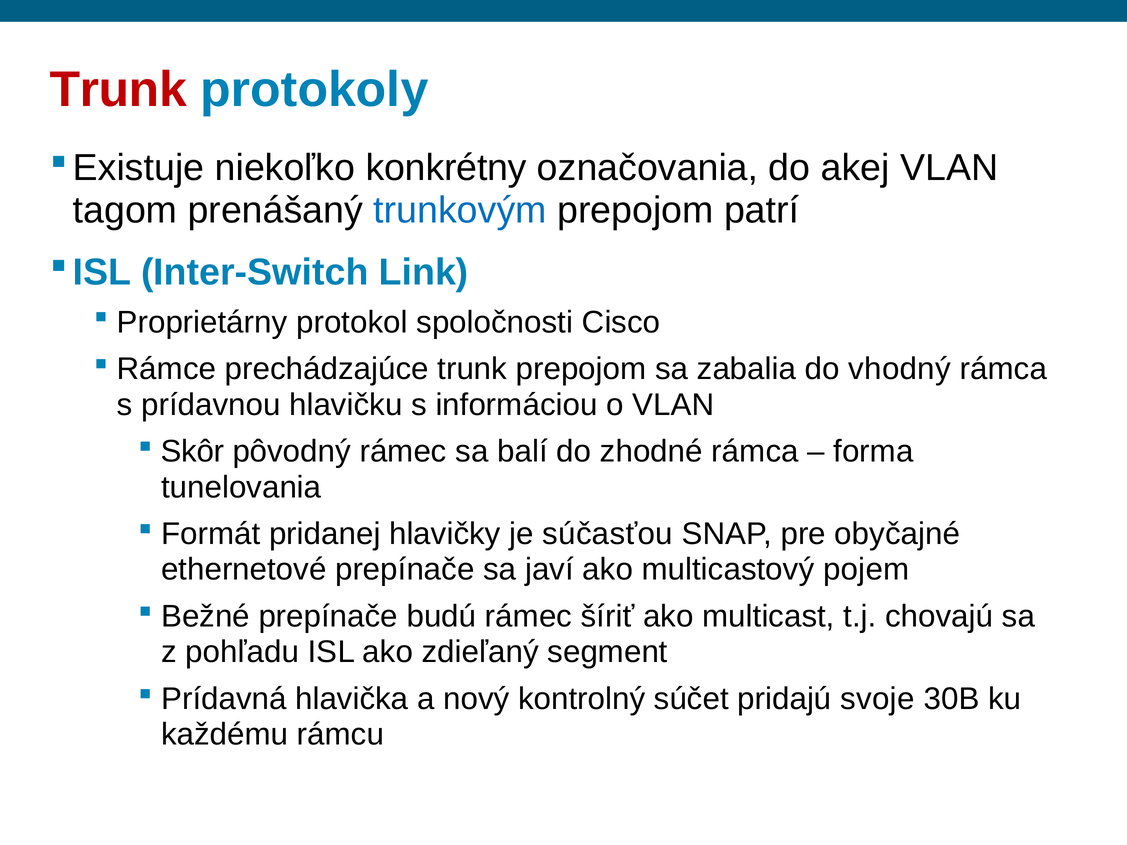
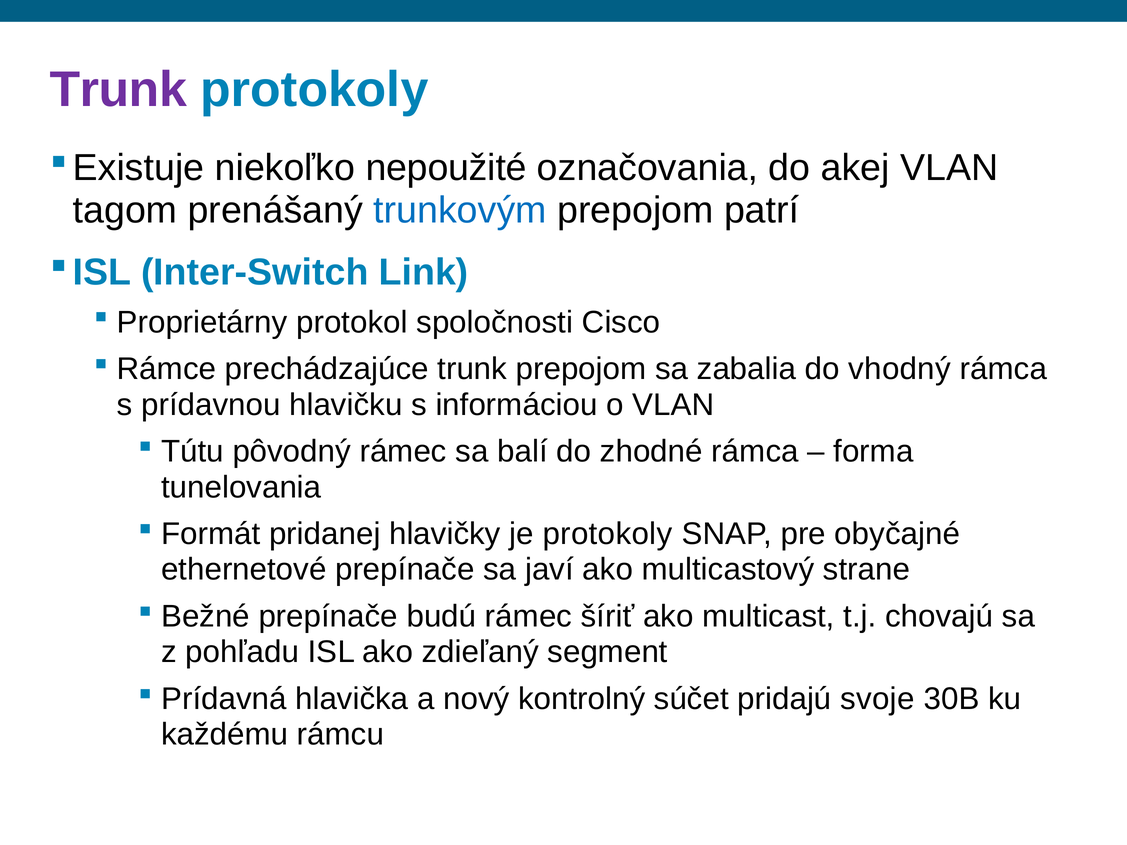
Trunk colour: red -> purple (118, 90)
konkrétny: konkrétny -> nepoužité (446, 168)
Skôr: Skôr -> Tútu (192, 452)
je súčasťou: súčasťou -> protokoly (608, 534)
pojem: pojem -> strane (866, 570)
